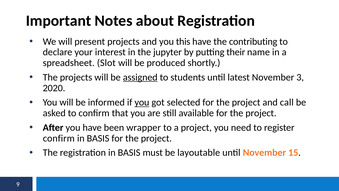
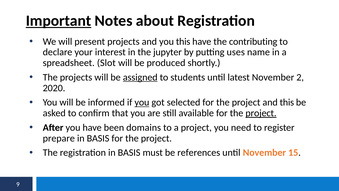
Important underline: none -> present (59, 21)
their: their -> uses (236, 52)
3: 3 -> 2 (300, 77)
and call: call -> this (287, 102)
project underline: none -> present (261, 113)
wrapper: wrapper -> domains (144, 127)
confirm: confirm -> prepare (59, 138)
layoutable: layoutable -> references (199, 153)
